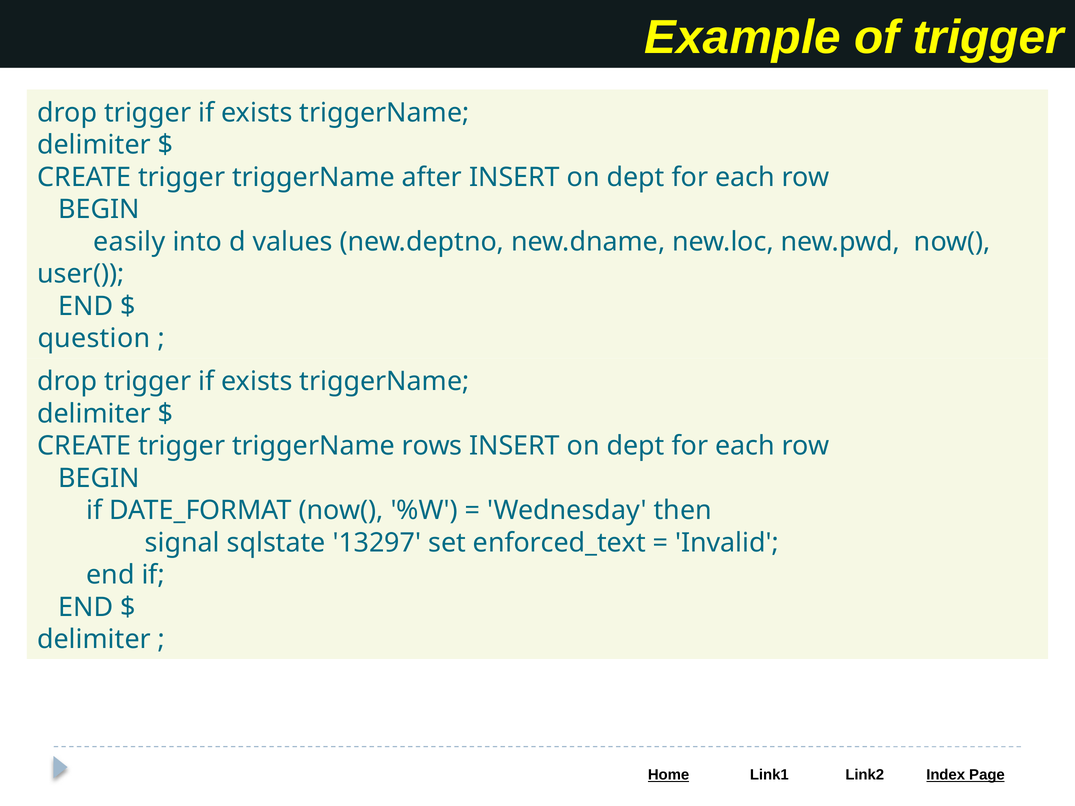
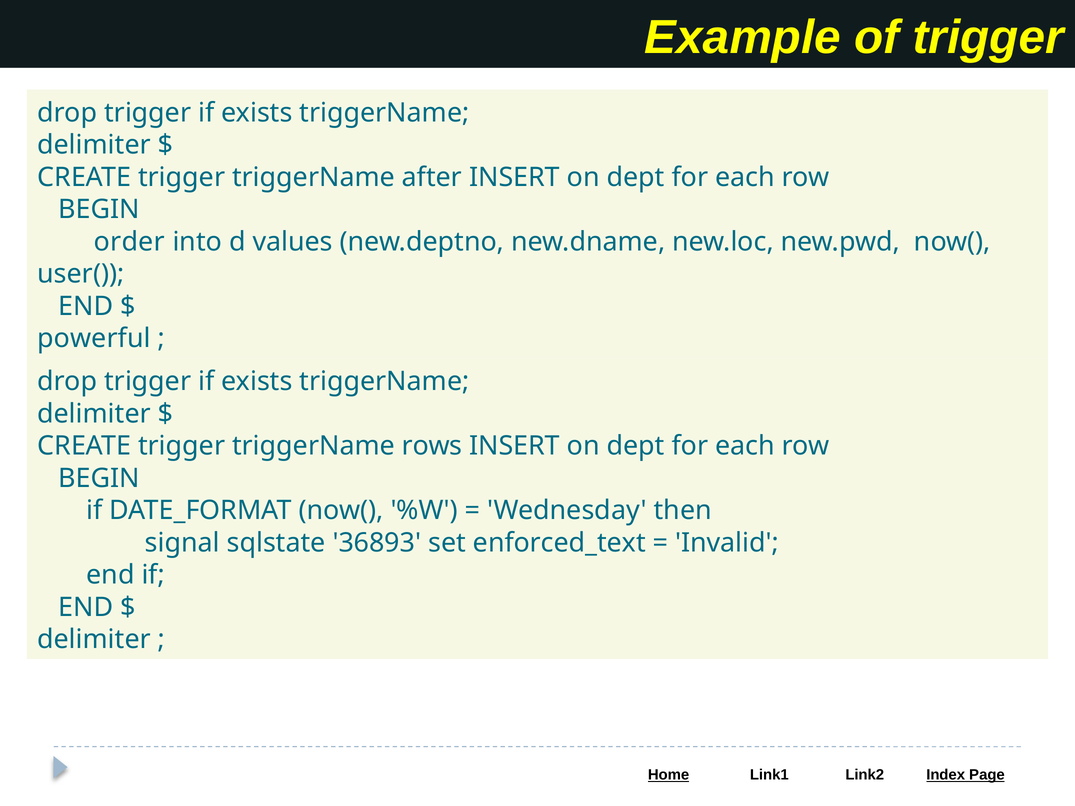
easily: easily -> order (129, 242)
question: question -> powerful (94, 339)
13297: 13297 -> 36893 (377, 543)
